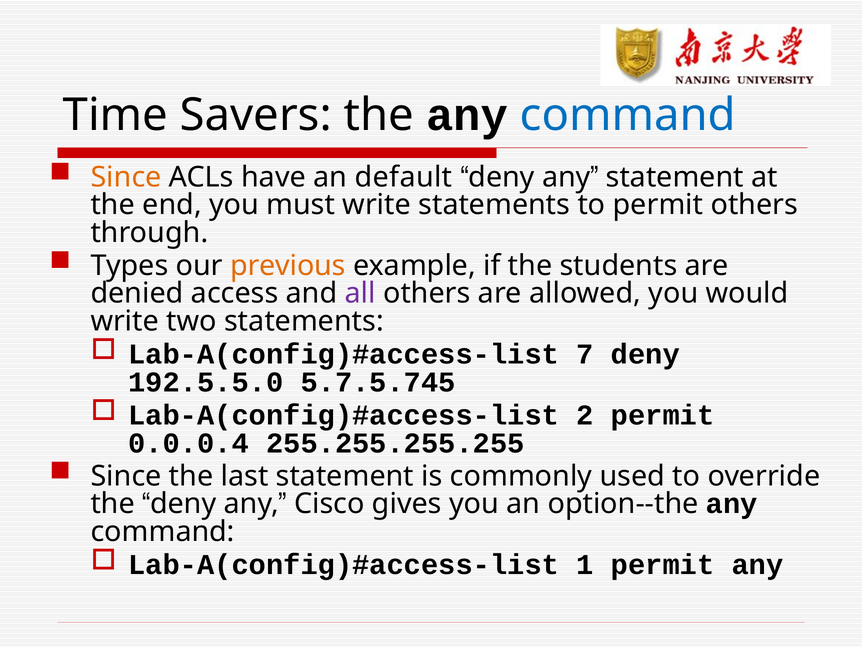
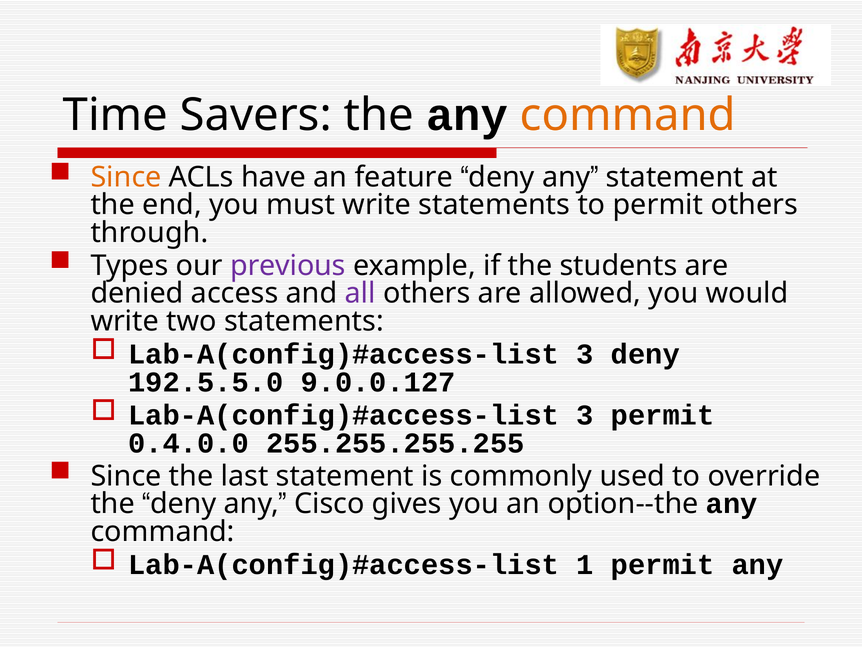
command colour: blue -> orange (628, 115)
default: default -> feature (404, 177)
previous colour: orange -> purple (288, 266)
7: 7 -> 3 (585, 354)
5.7.5.745: 5.7.5.745 -> 9.0.0.127 (378, 382)
2: 2 -> 3 (585, 415)
0.0.0.4: 0.0.0.4 -> 0.4.0.0 (188, 443)
